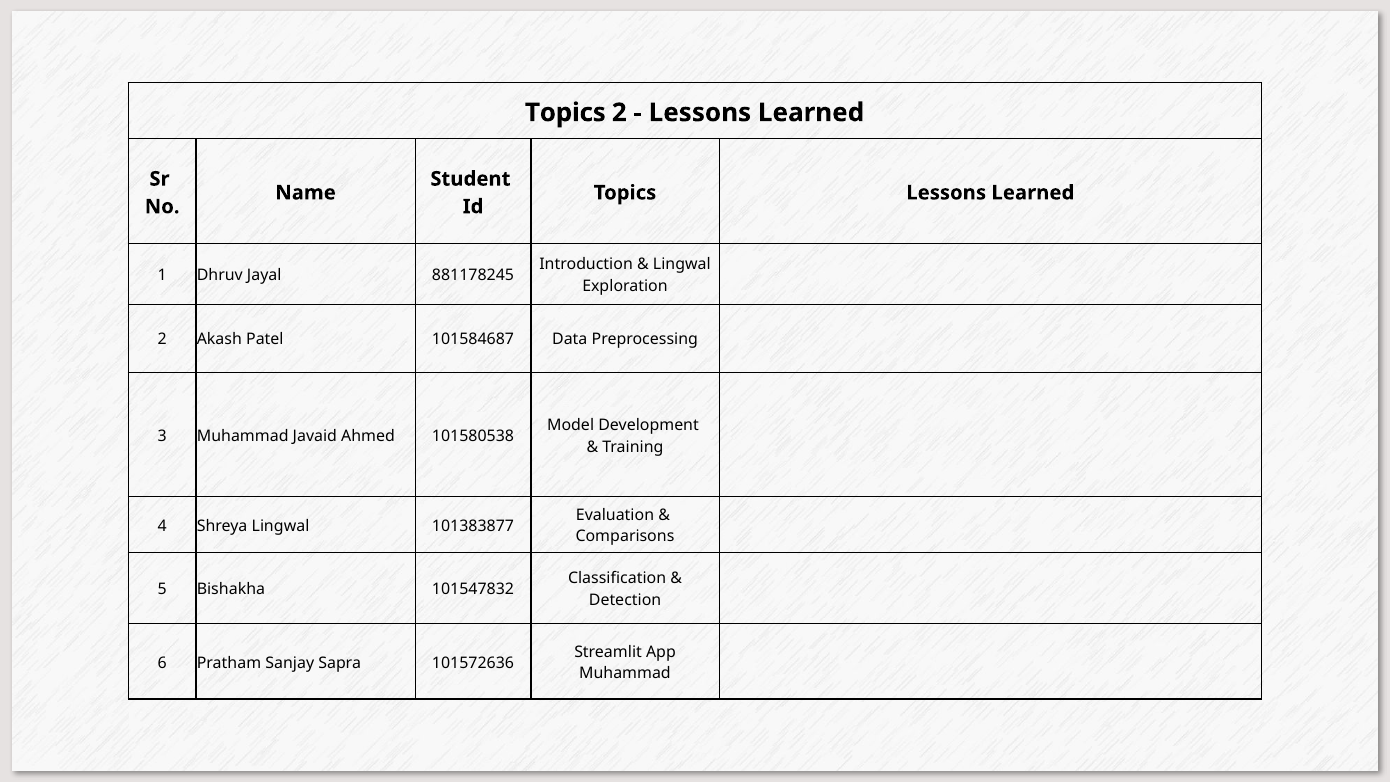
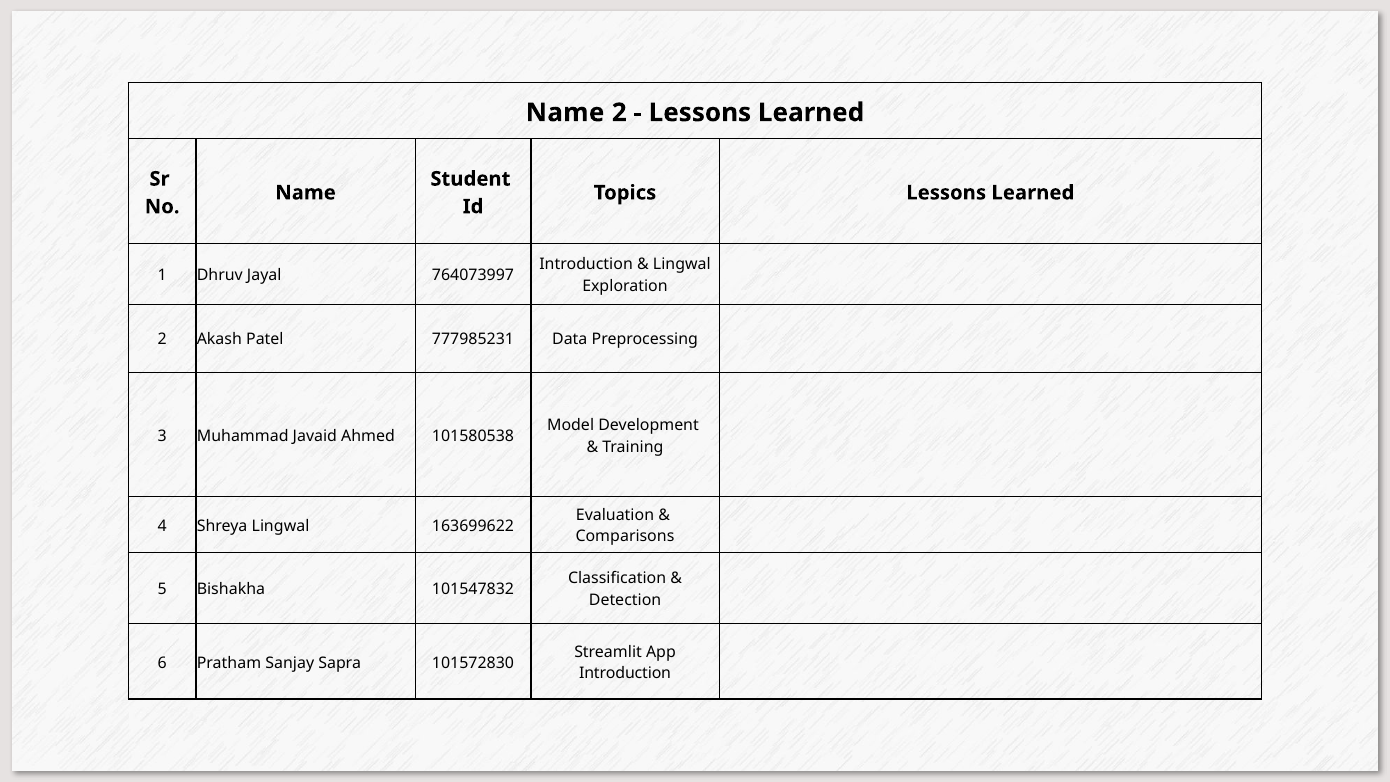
Topics: Topics -> Name (565, 113)
881178245: 881178245 -> 764073997 (473, 275)
101584687: 101584687 -> 777985231 (473, 340)
101383877: 101383877 -> 163699622 (473, 526)
101572636: 101572636 -> 101572830 (473, 663)
Muhammad: Muhammad -> Introduction (625, 674)
